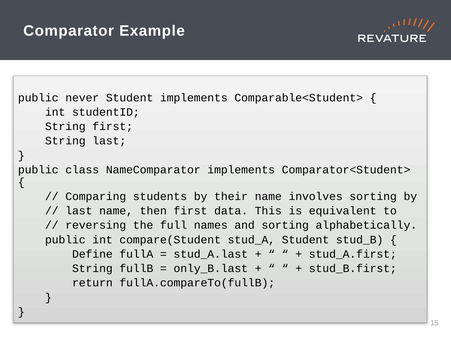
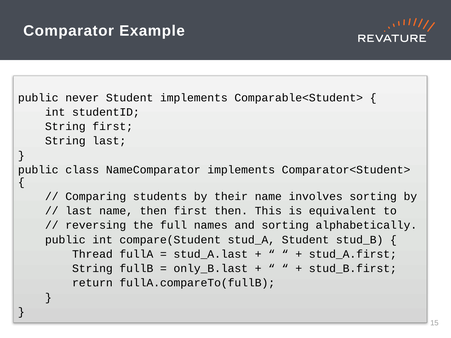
first data: data -> then (231, 211)
Define: Define -> Thread (92, 254)
